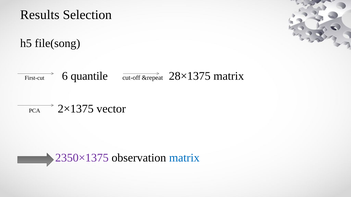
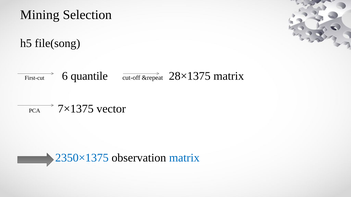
Results: Results -> Mining (40, 15)
2×1375: 2×1375 -> 7×1375 (76, 109)
2350×1375 colour: purple -> blue (82, 158)
